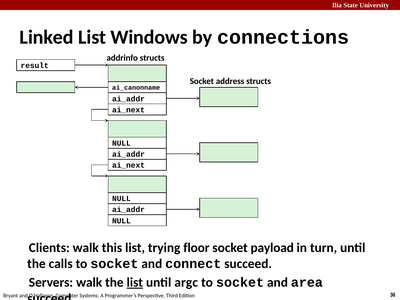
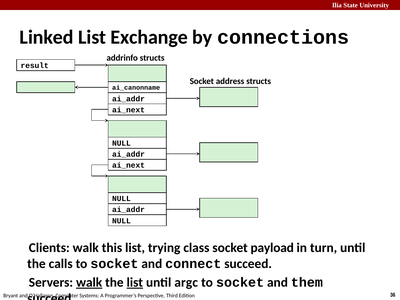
Windows: Windows -> Exchange (149, 37)
floor: floor -> class (196, 248)
walk underline: none -> present (89, 282)
area: area -> them (307, 282)
